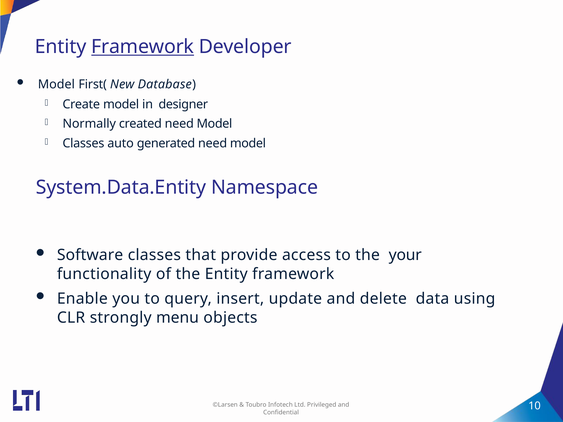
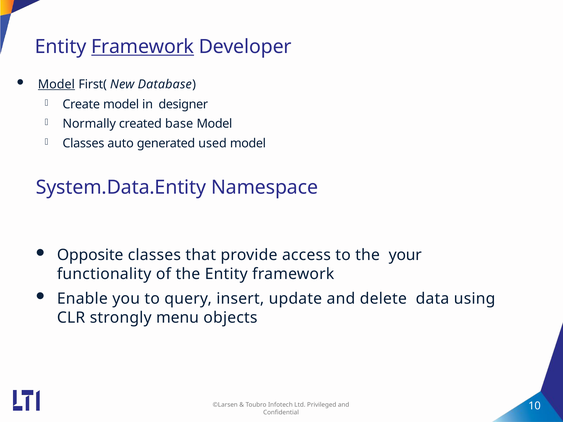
Model underline: none -> present (56, 84)
created need: need -> base (179, 124)
generated need: need -> used (213, 143)
Software: Software -> Opposite (90, 255)
